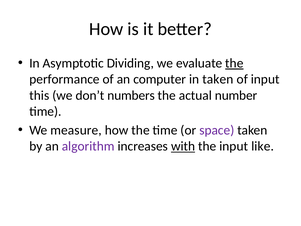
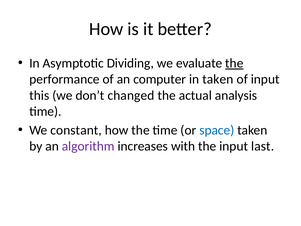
numbers: numbers -> changed (131, 95)
number: number -> analysis (236, 95)
measure: measure -> constant (76, 130)
space colour: purple -> blue (217, 130)
with underline: present -> none (183, 146)
like: like -> last (263, 146)
